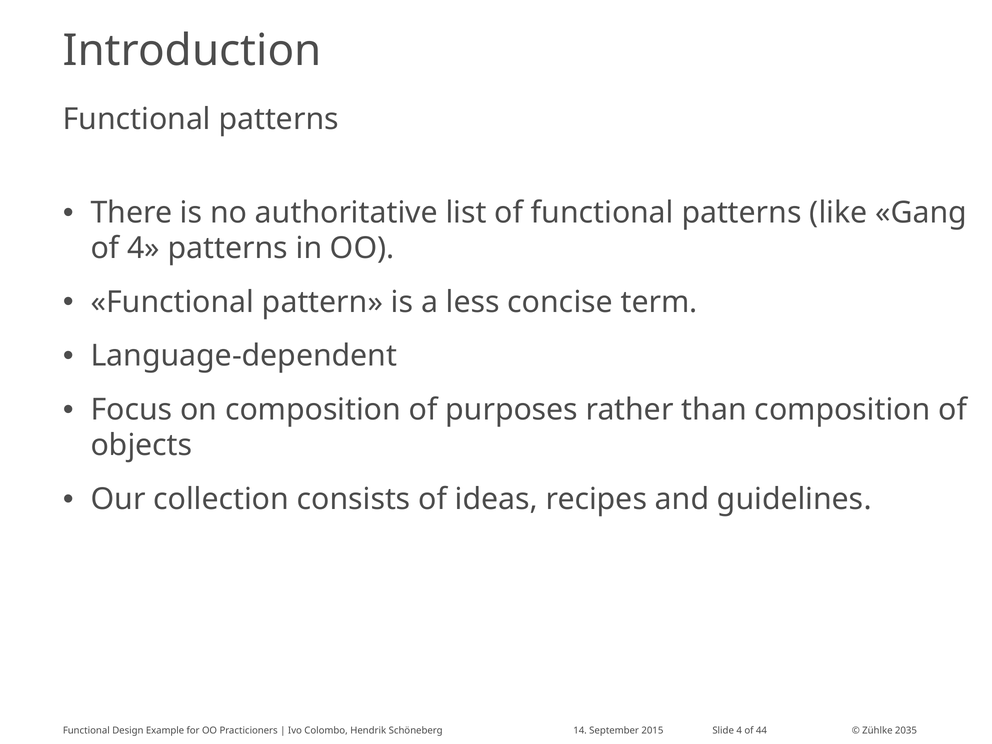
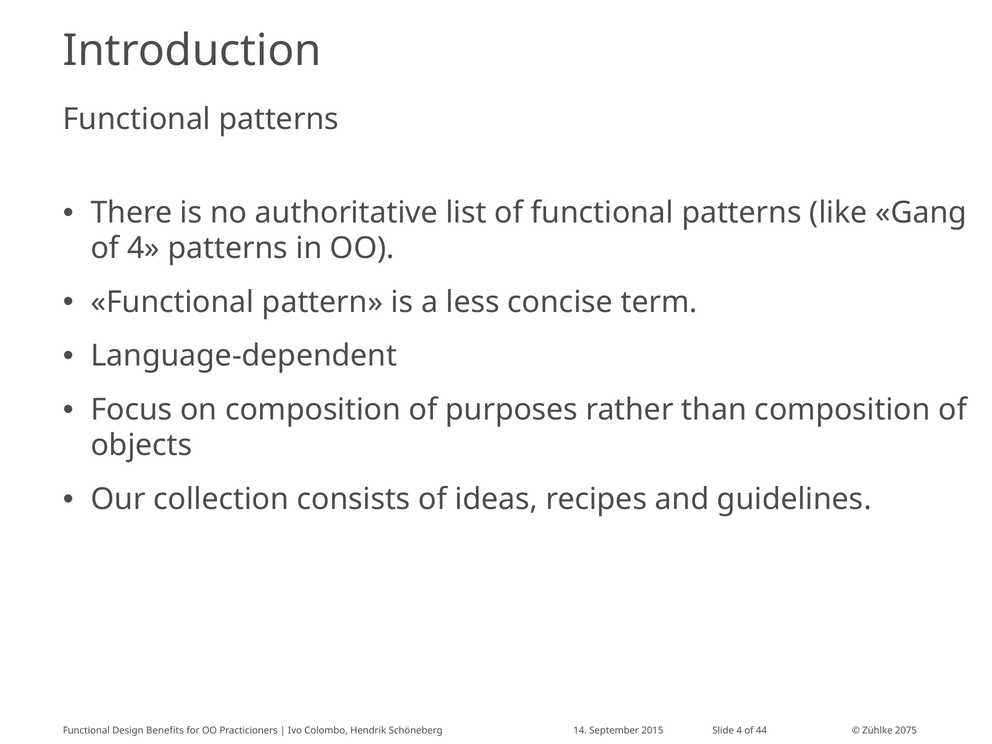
Example: Example -> Benefits (165, 730)
2035: 2035 -> 2075 (906, 730)
